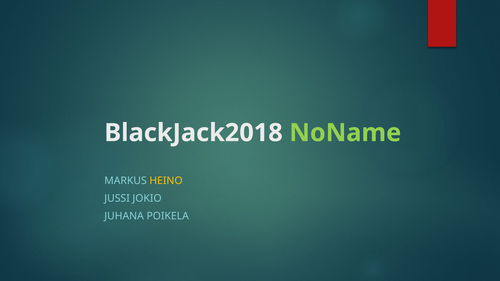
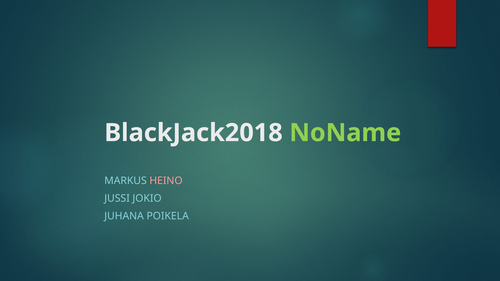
HEINO colour: yellow -> pink (166, 181)
